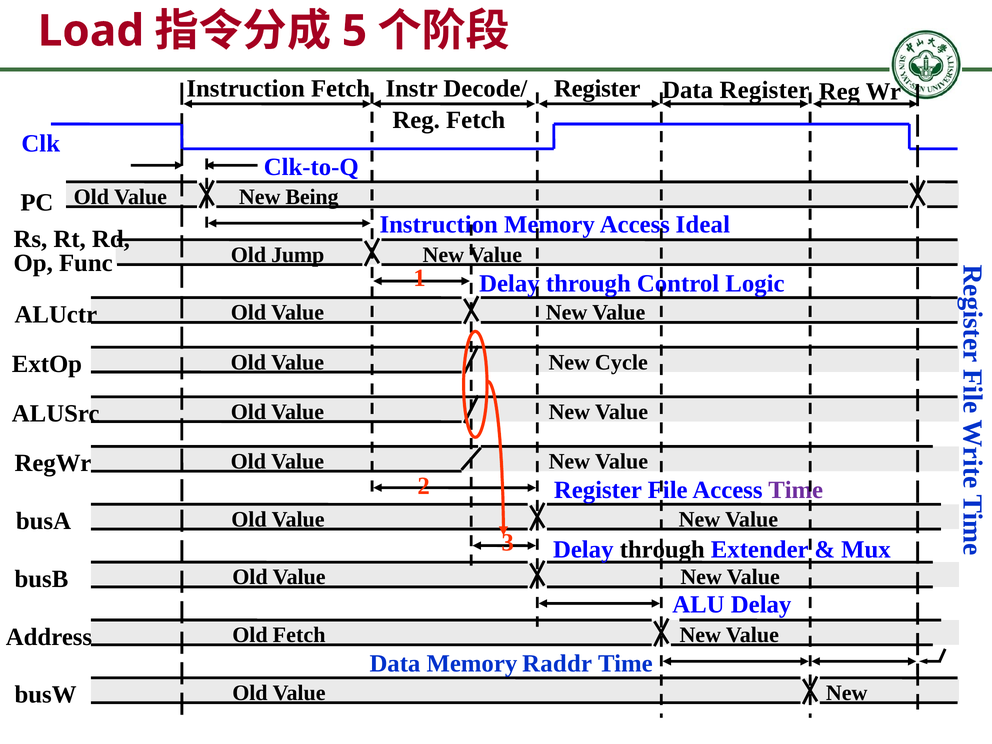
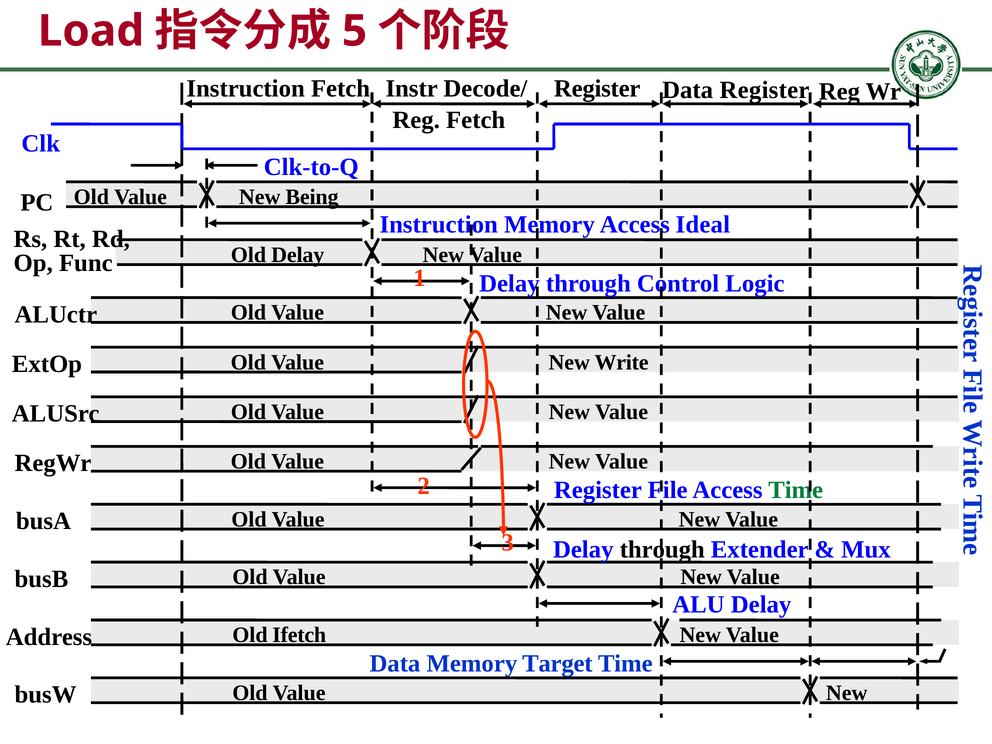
Old Jump: Jump -> Delay (298, 255)
Cycle: Cycle -> Write (622, 362)
Time colour: purple -> green (796, 490)
Old Fetch: Fetch -> Ifetch (299, 635)
Raddr: Raddr -> Target (557, 664)
